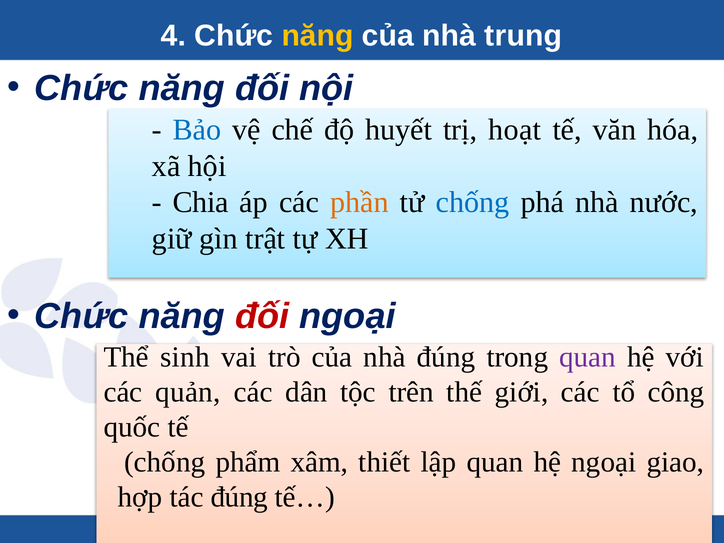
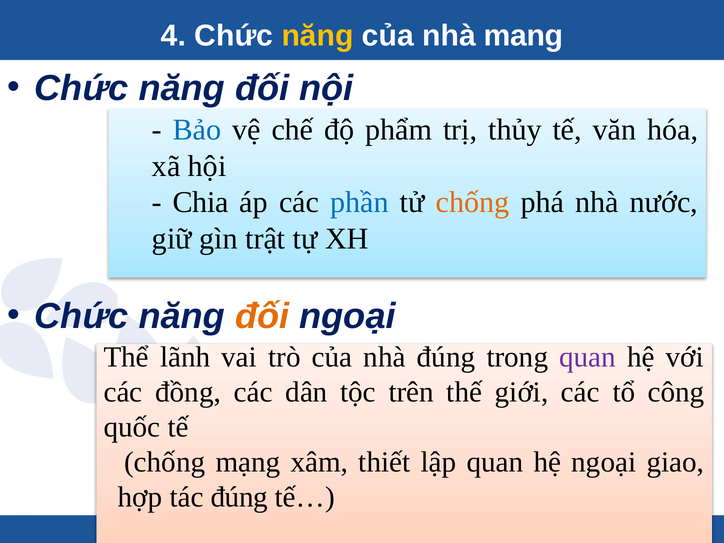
trung: trung -> mang (524, 36)
huyết: huyết -> phẩm (399, 130)
hoạt: hoạt -> thủy (515, 130)
phần colour: orange -> blue (359, 202)
chống colour: blue -> orange (473, 202)
đối colour: red -> orange (262, 316)
sinh: sinh -> lãnh (185, 357)
quản: quản -> đồng (188, 392)
phẩm: phẩm -> mạng (248, 462)
